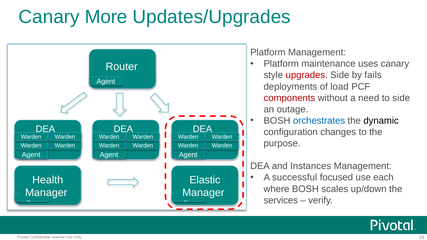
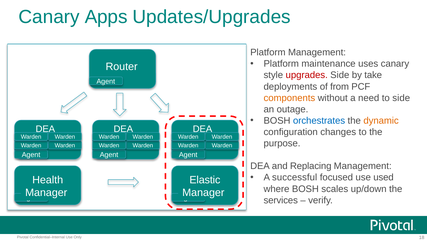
More: More -> Apps (106, 17)
fails: fails -> take (373, 75)
load: load -> from (340, 87)
components colour: red -> orange (289, 98)
dynamic colour: black -> orange (381, 121)
Instances: Instances -> Replacing (311, 166)
each: each -> used (384, 178)
